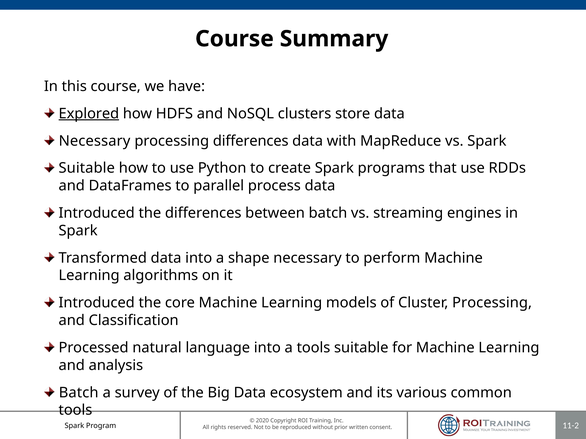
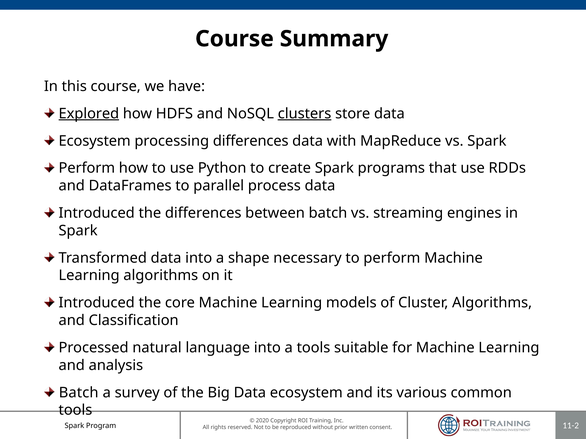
clusters underline: none -> present (305, 114)
Necessary: Necessary -> Ecosystem (95, 141)
Suitable: Suitable -> Perform (87, 168)
Cluster Processing: Processing -> Algorithms (492, 303)
